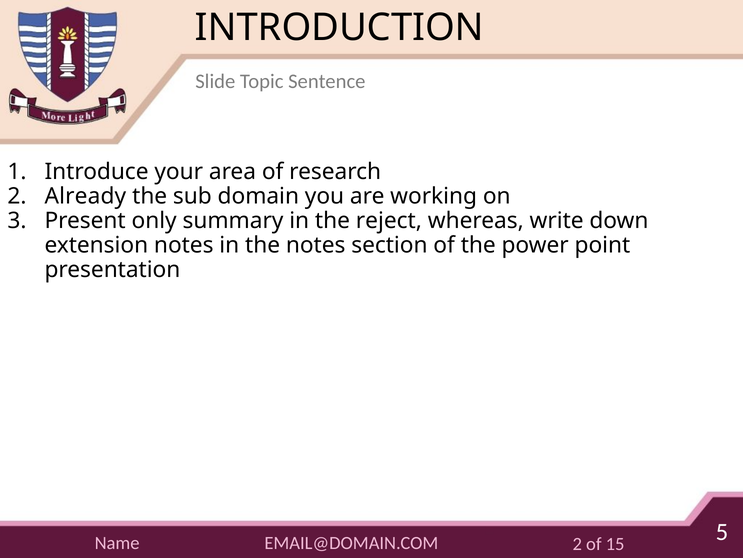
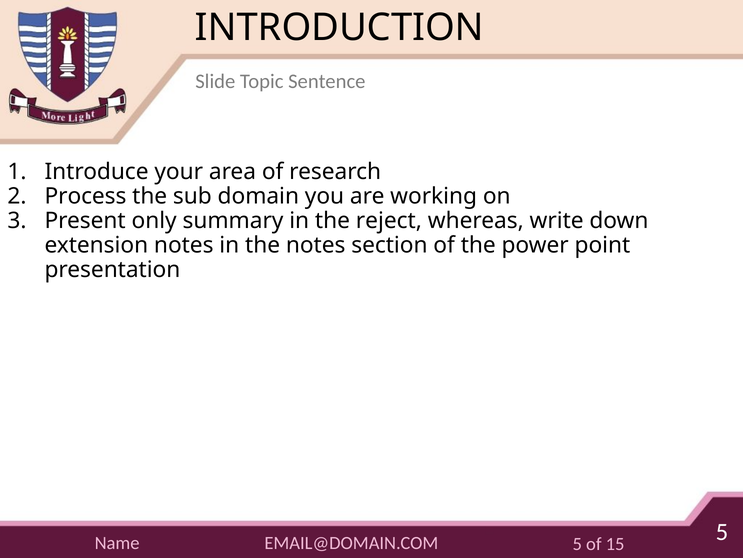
Already: Already -> Process (85, 196)
EMAIL@DOMAIN.COM 2: 2 -> 5 (577, 543)
